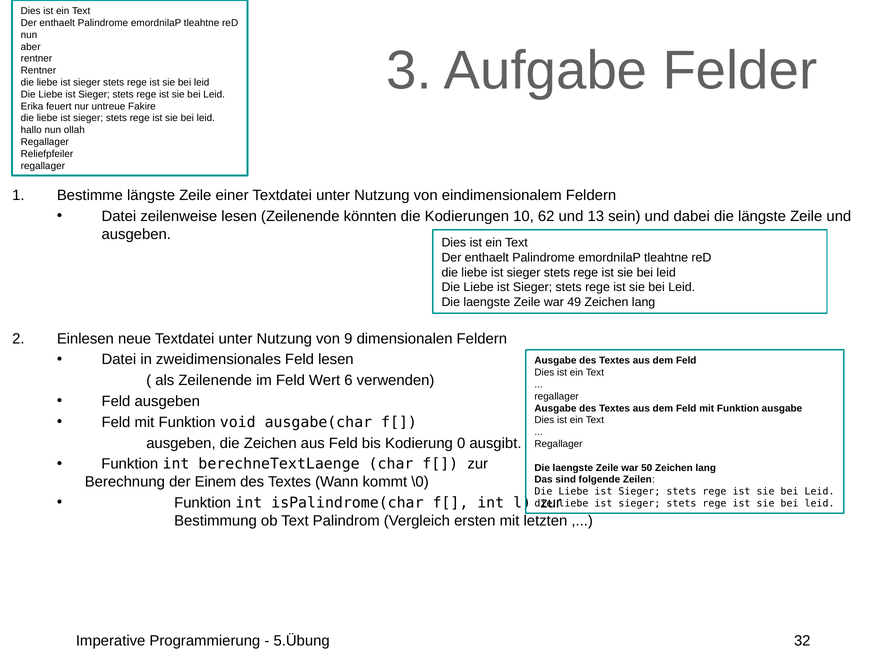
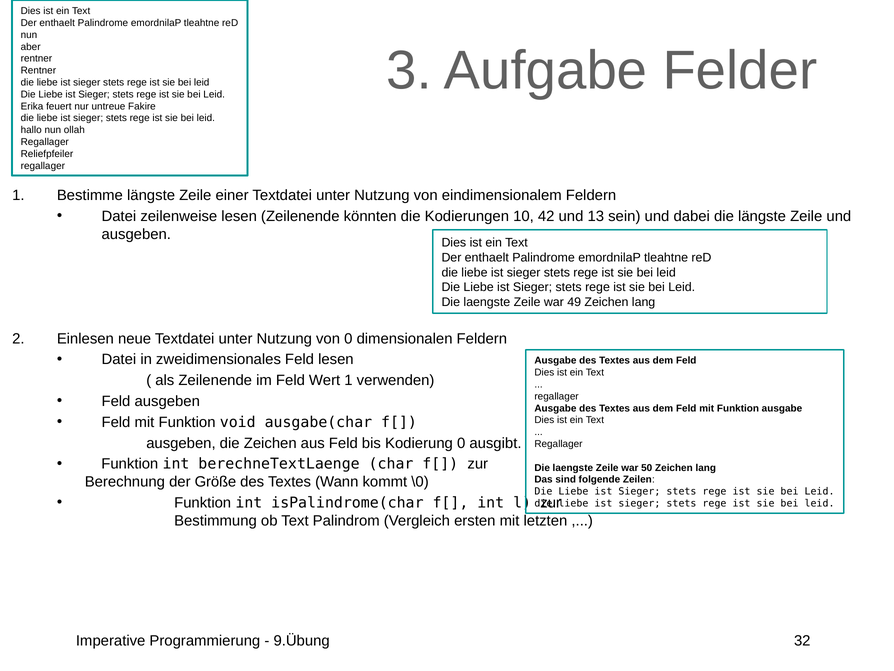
62: 62 -> 42 (546, 216)
von 9: 9 -> 0 (348, 338)
Wert 6: 6 -> 1 (348, 380)
Einem: Einem -> Größe (215, 482)
5.Übung: 5.Übung -> 9.Übung (302, 640)
